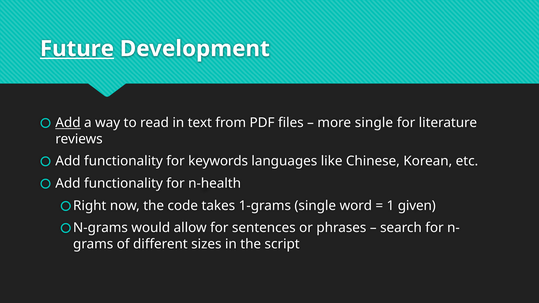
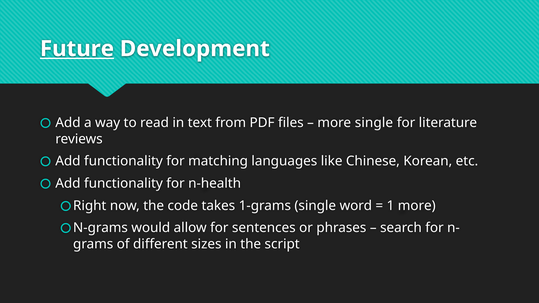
Add underline: present -> none (68, 123)
keywords: keywords -> matching (218, 161)
1 given: given -> more (417, 206)
